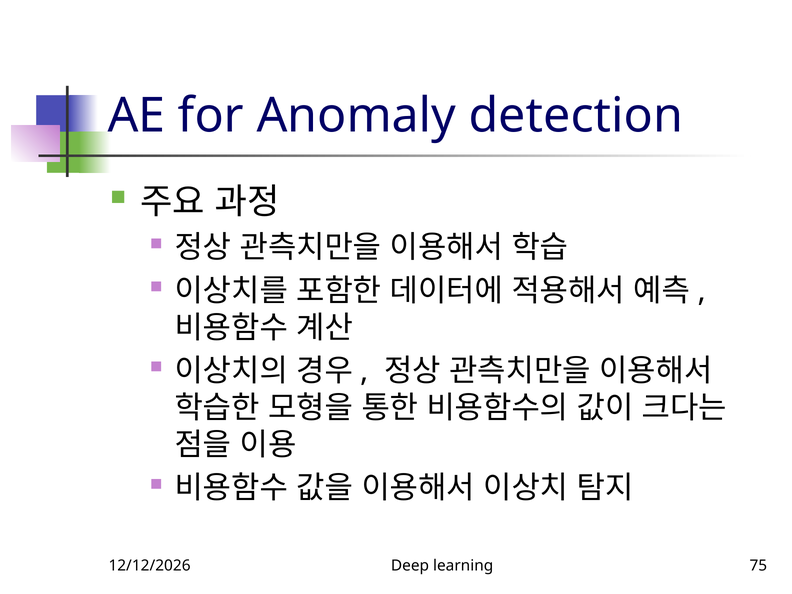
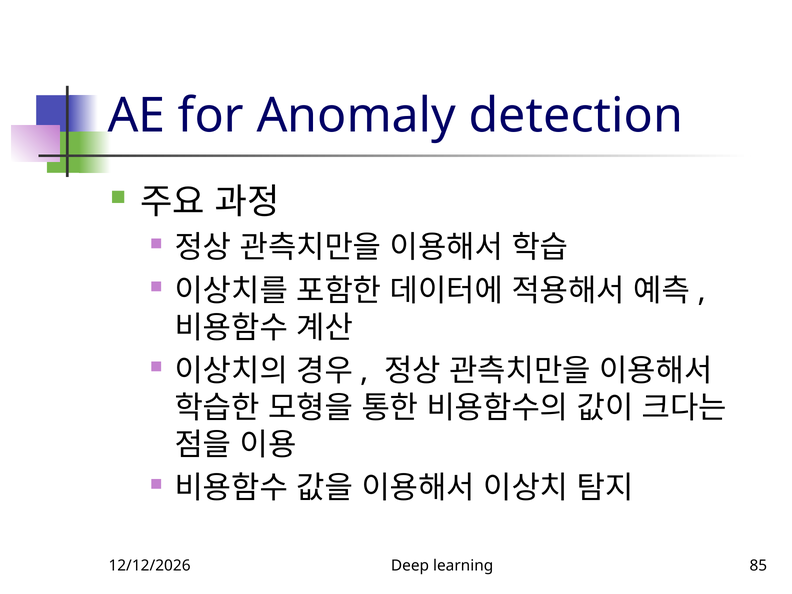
75: 75 -> 85 (758, 566)
